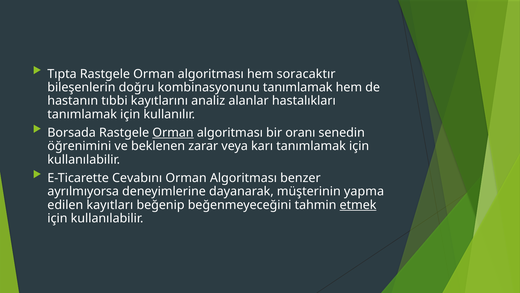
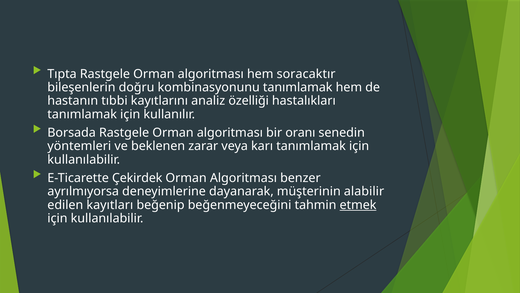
alanlar: alanlar -> özelliği (249, 101)
Orman underline: present -> none (173, 132)
öğrenimini: öğrenimini -> yöntemleri (79, 146)
Cevabını: Cevabını -> Çekirdek (137, 178)
yapma: yapma -> alabilir (364, 191)
